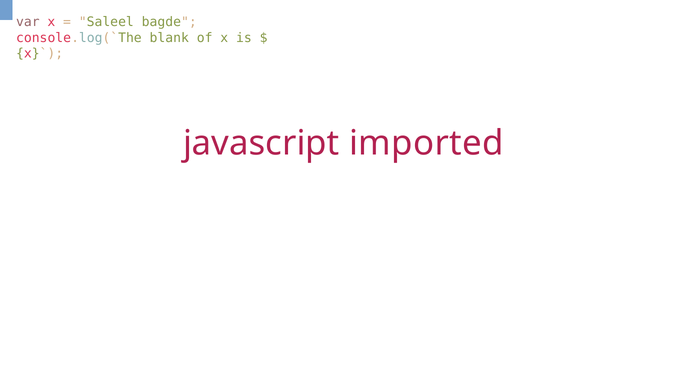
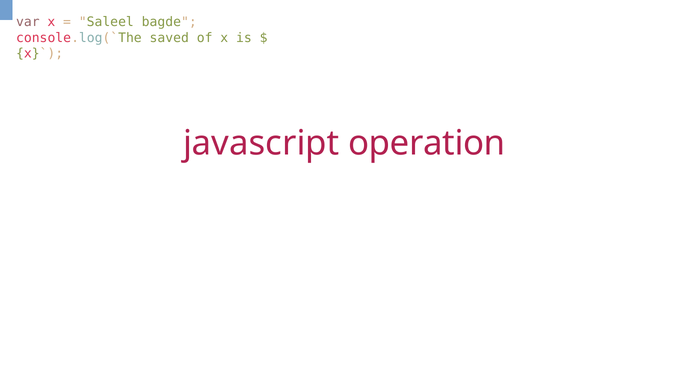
blank: blank -> saved (169, 38)
imported: imported -> operation (427, 144)
